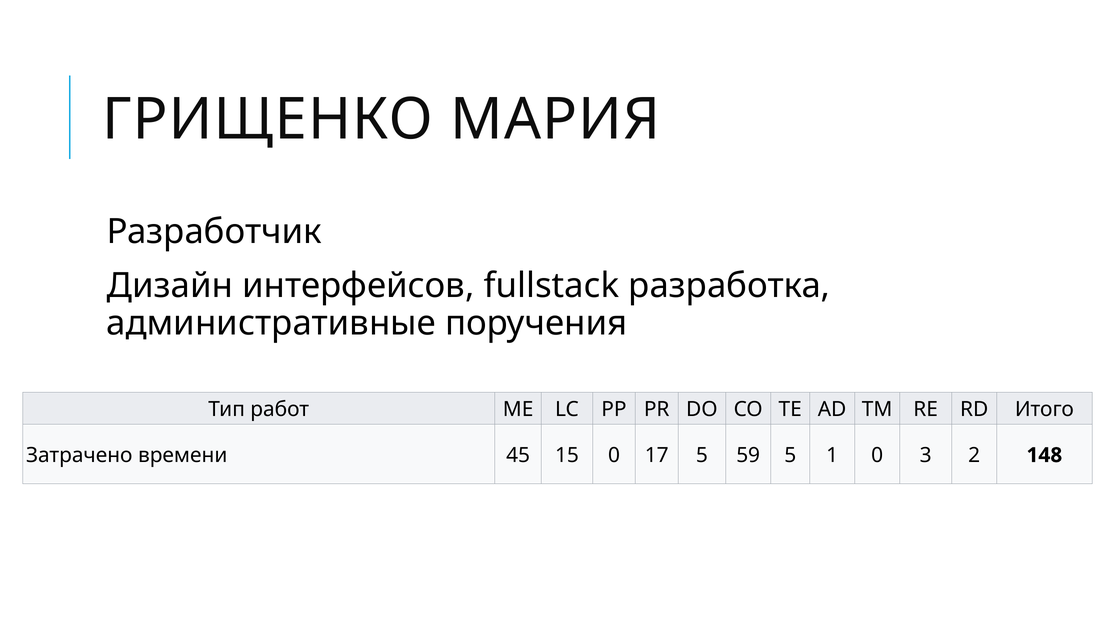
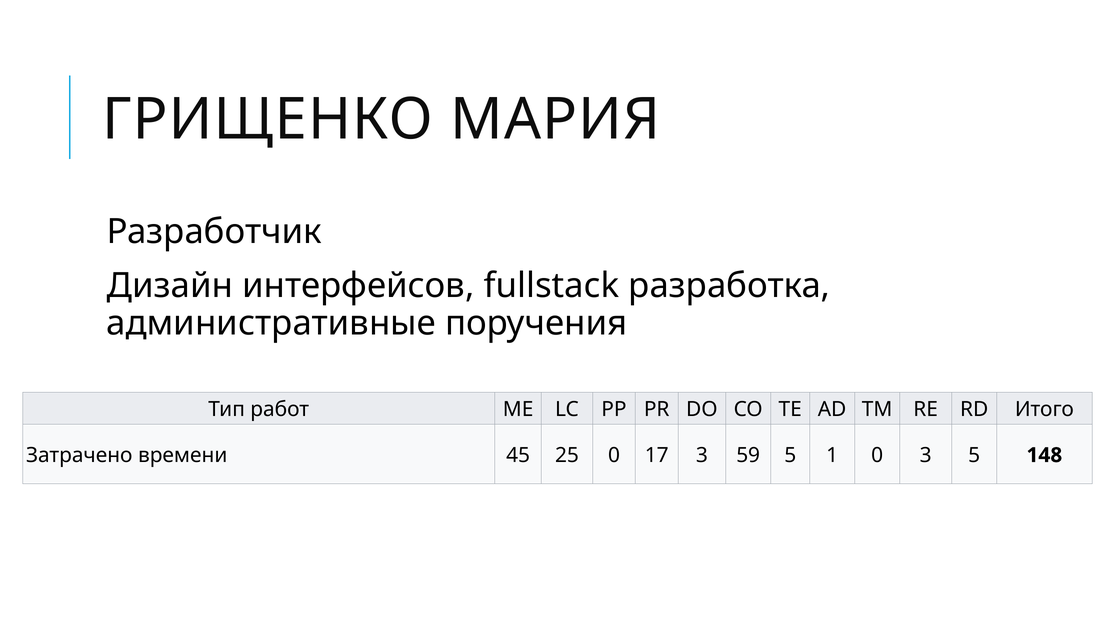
15: 15 -> 25 (567, 455)
17 5: 5 -> 3 (702, 455)
3 2: 2 -> 5 (974, 455)
